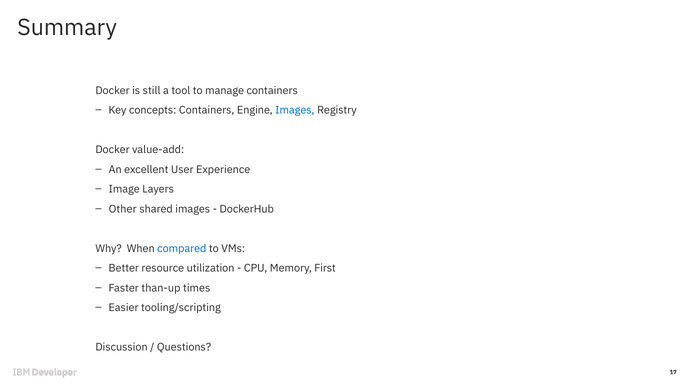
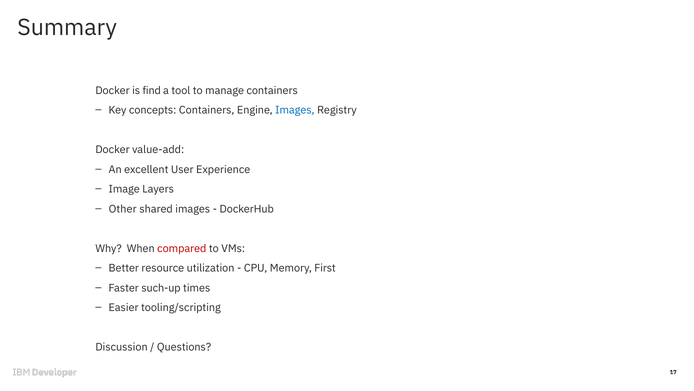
still: still -> find (152, 90)
compared colour: blue -> red (182, 248)
than-up: than-up -> such-up (161, 288)
